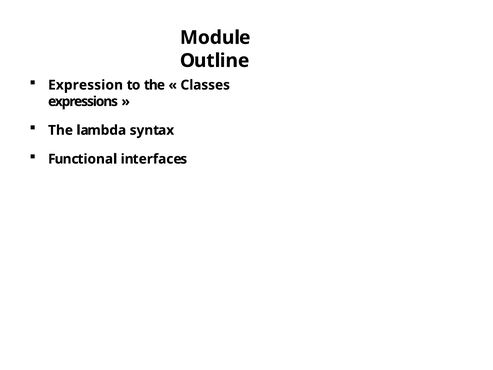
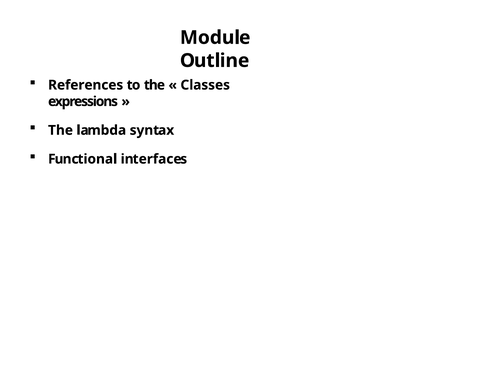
Expression: Expression -> References (86, 85)
